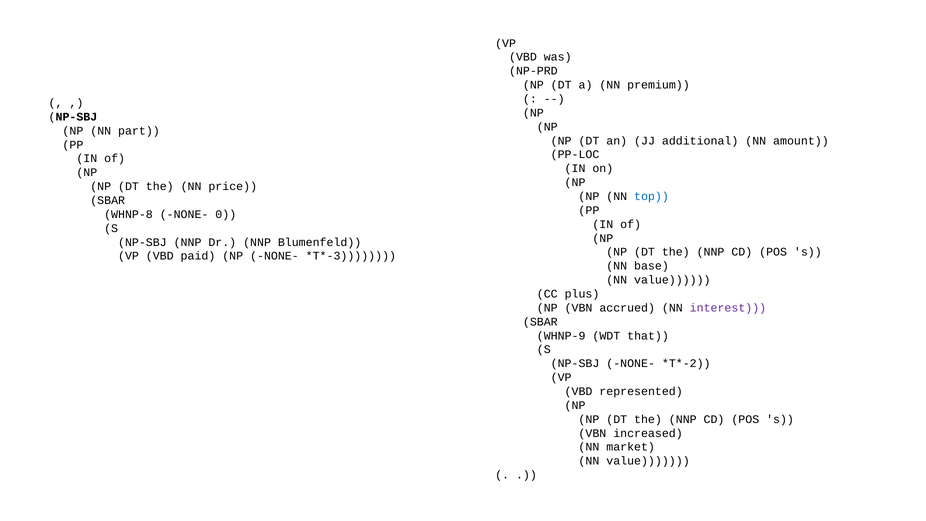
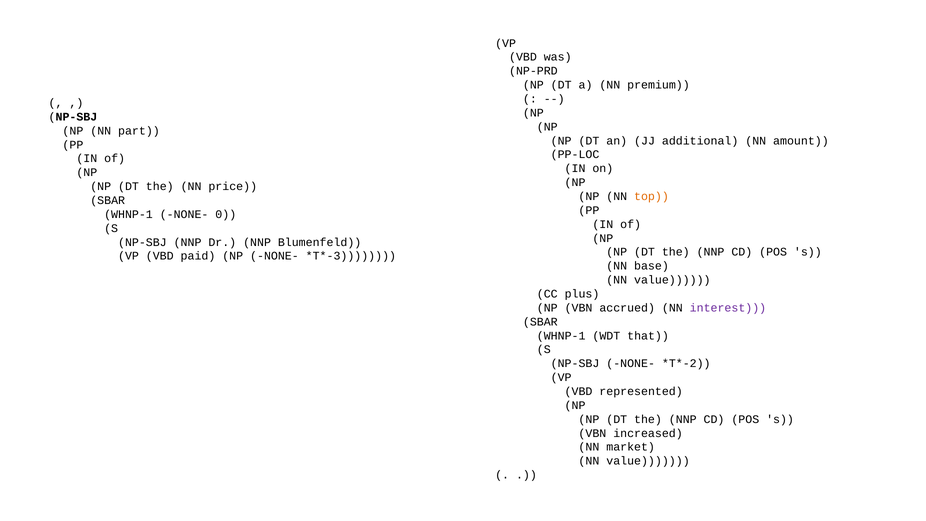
top colour: blue -> orange (651, 196)
WHNP-8: WHNP-8 -> WHNP-1 (128, 214)
WHNP-9: WHNP-9 -> WHNP-1 (561, 336)
